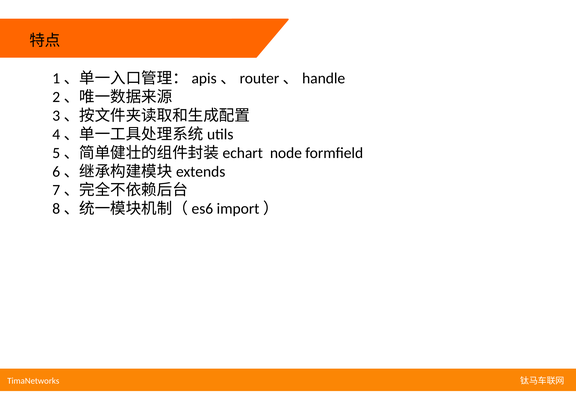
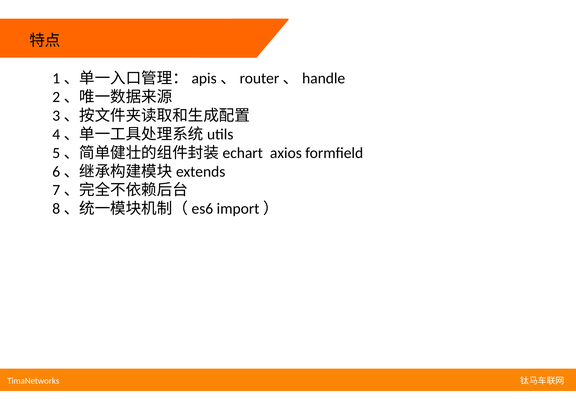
node: node -> axios (286, 153)
